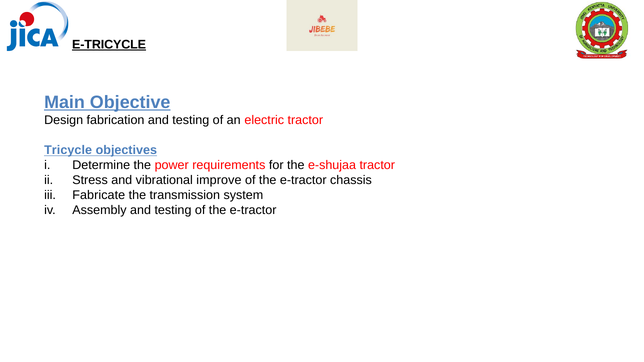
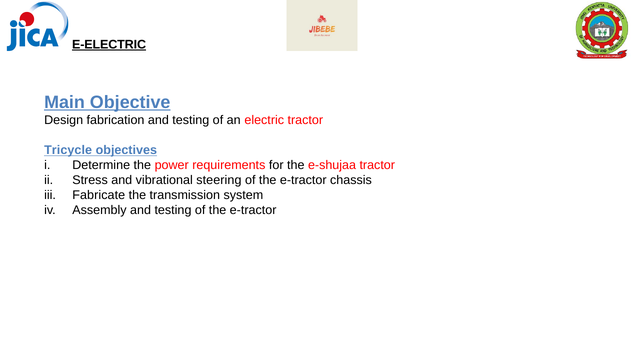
E-TRICYCLE: E-TRICYCLE -> E-ELECTRIC (109, 45)
improve: improve -> steering (219, 180)
